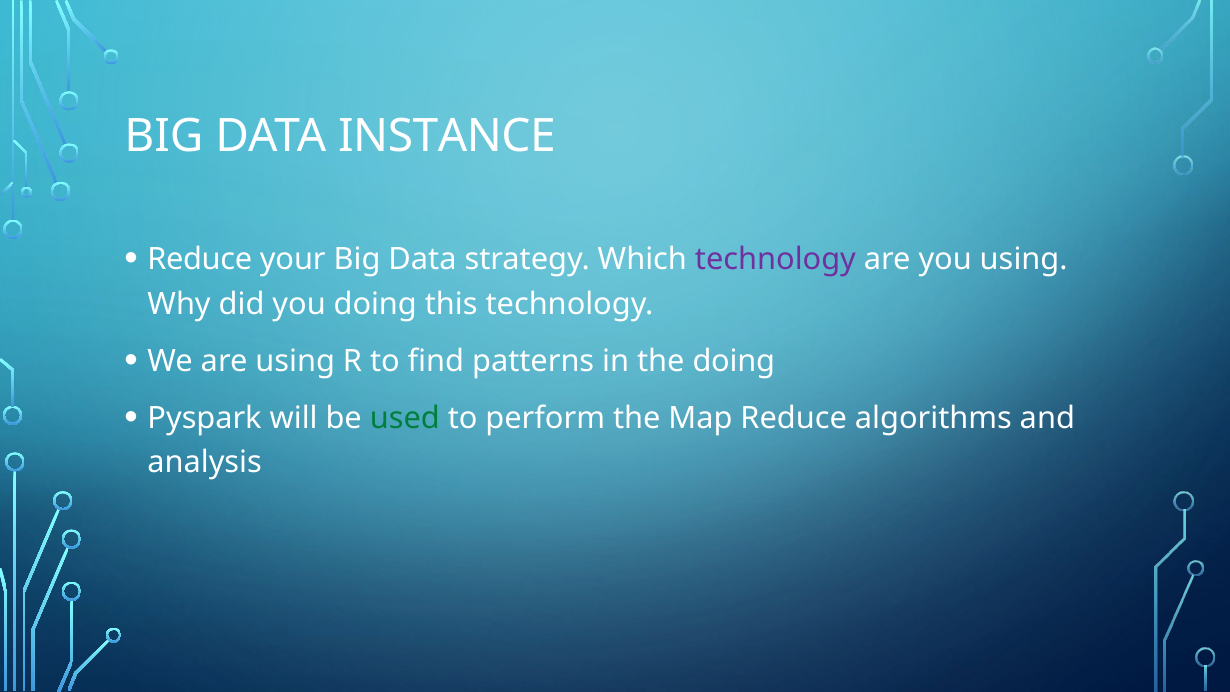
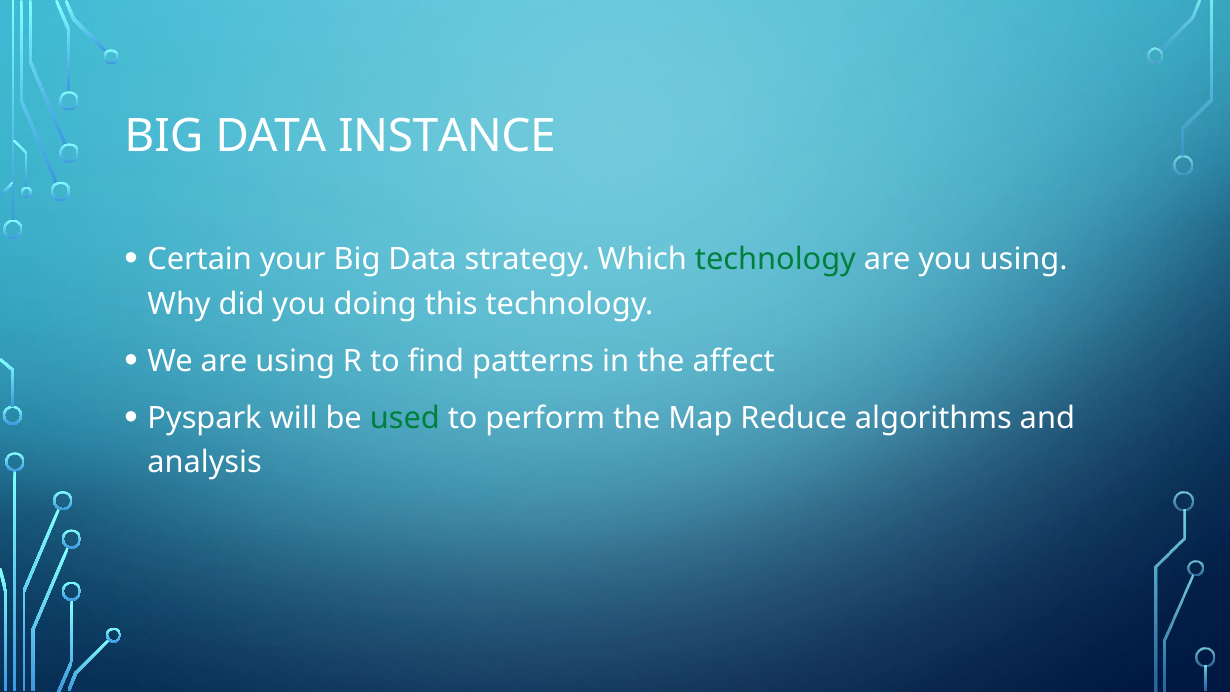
Reduce: Reduce -> Certain (200, 260)
technology colour: purple -> green (775, 260)
the doing: doing -> affect (734, 361)
